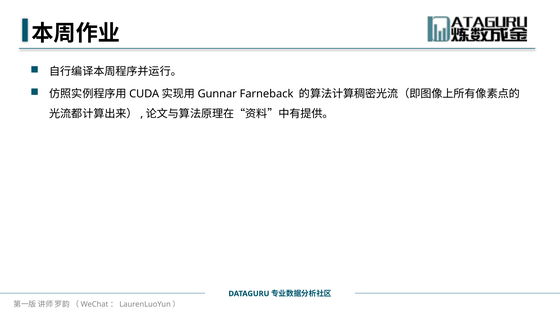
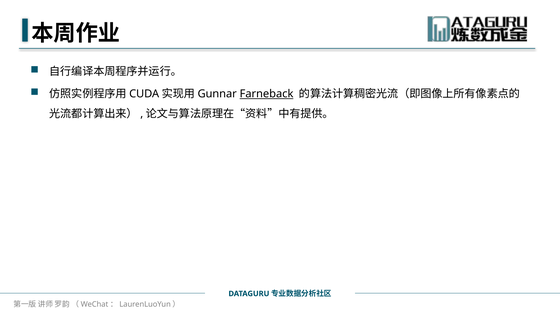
Farneback underline: none -> present (267, 94)
